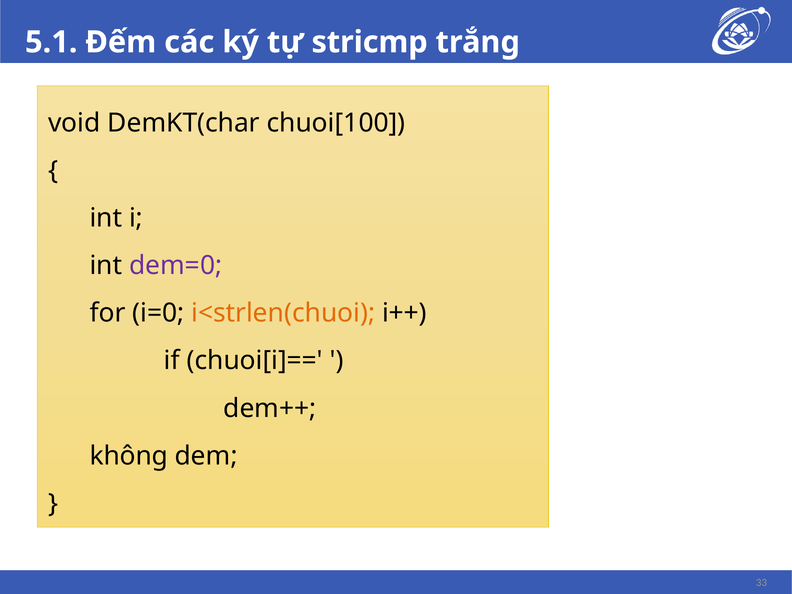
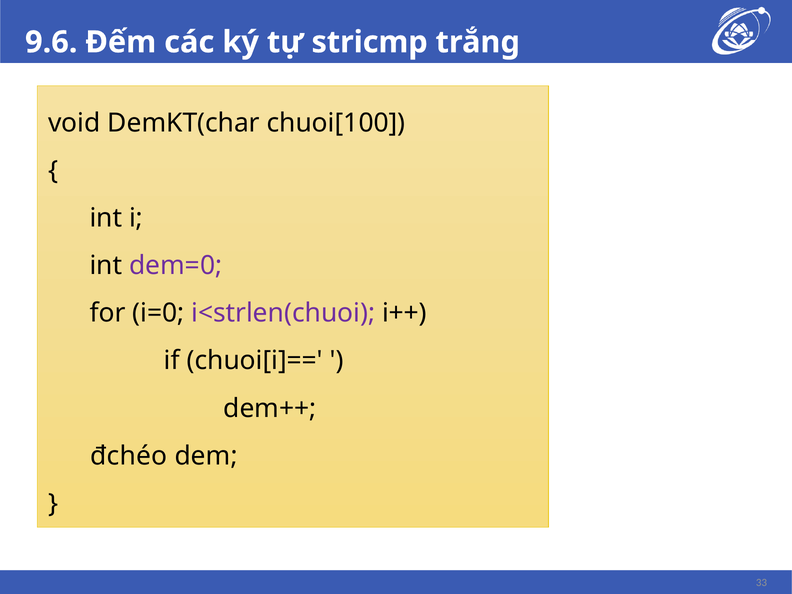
5.1: 5.1 -> 9.6 (51, 42)
i<strlen(chuoi colour: orange -> purple (283, 313)
không: không -> đchéo (129, 456)
